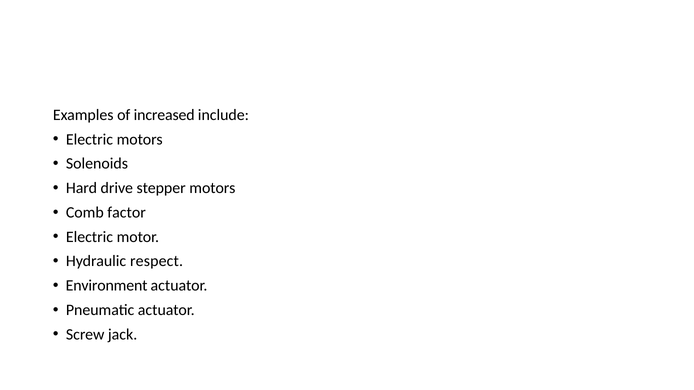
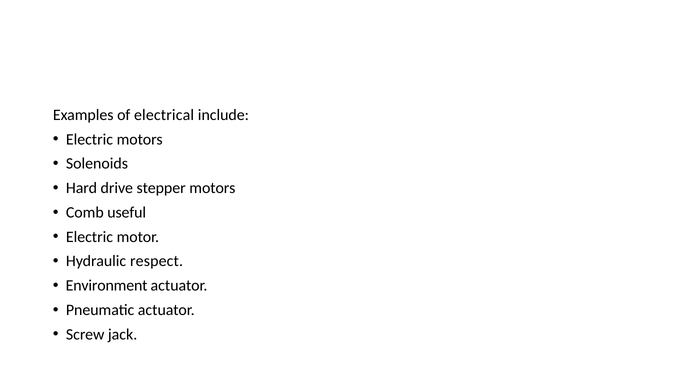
increased: increased -> electrical (164, 115)
factor: factor -> useful (127, 213)
